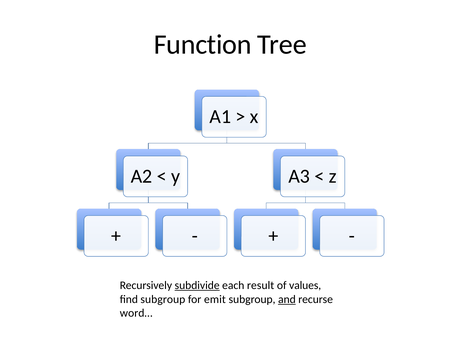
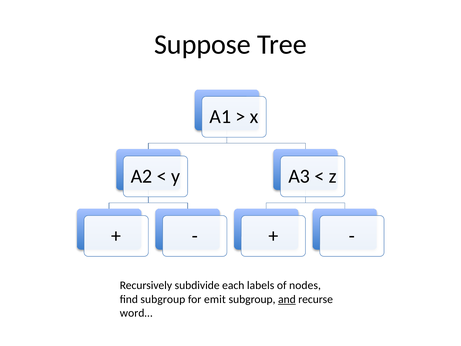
Function: Function -> Suppose (203, 45)
subdivide underline: present -> none (197, 285)
result: result -> labels (261, 285)
values: values -> nodes (305, 285)
